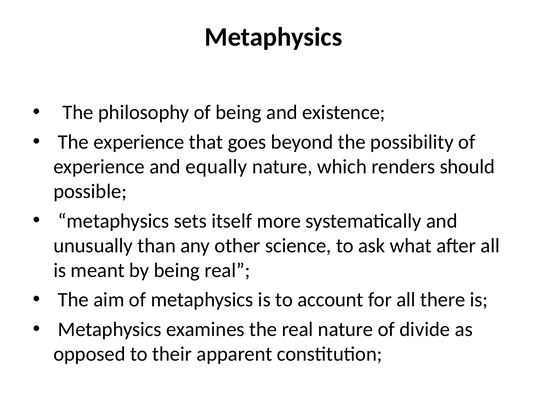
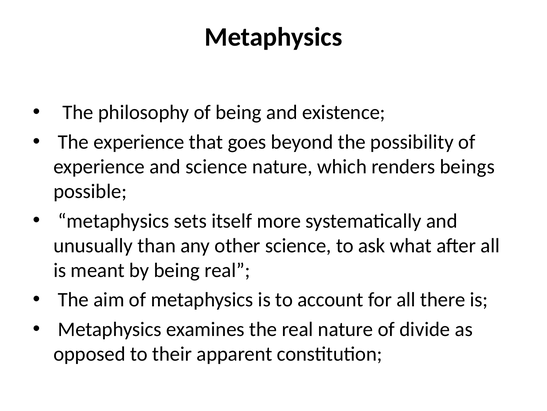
and equally: equally -> science (216, 166)
should: should -> beings (467, 166)
